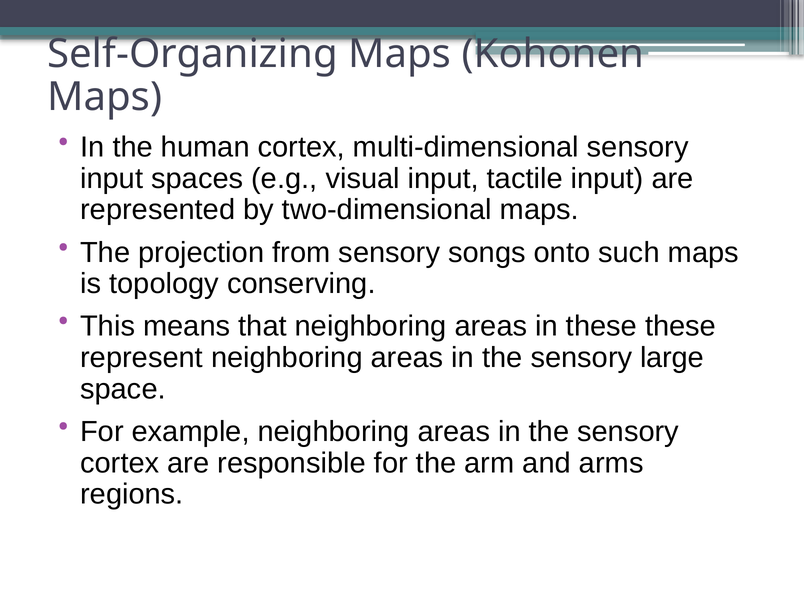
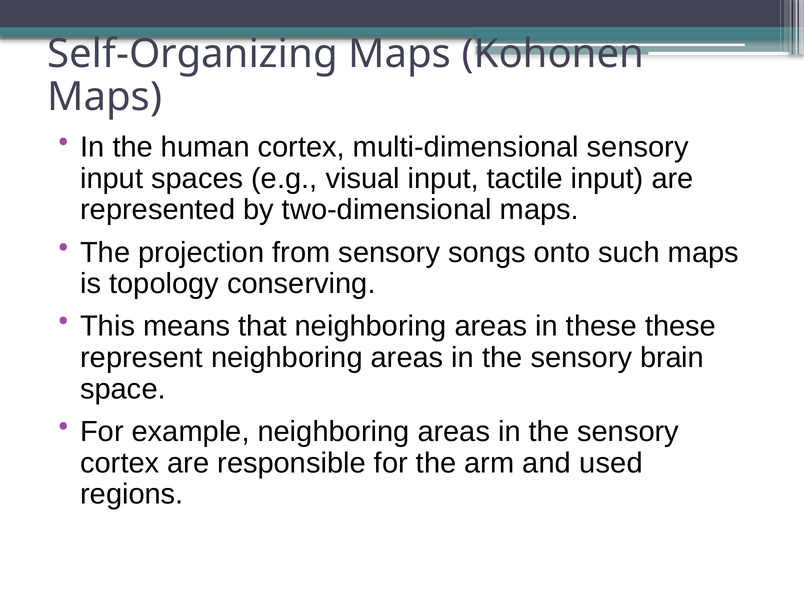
large: large -> brain (672, 358)
arms: arms -> used (611, 463)
